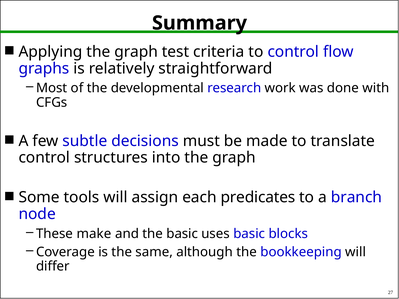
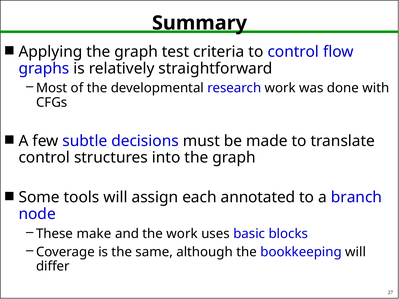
predicates: predicates -> annotated (258, 198)
the basic: basic -> work (182, 234)
